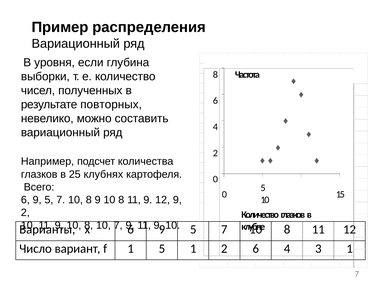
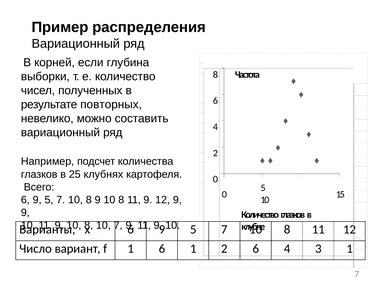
уровня: уровня -> корней (55, 62)
2: 2 -> 9 (25, 212)
1 5: 5 -> 6 (162, 248)
